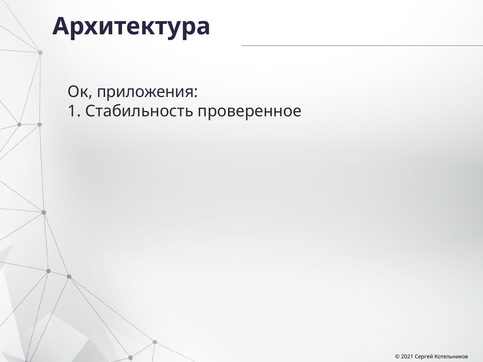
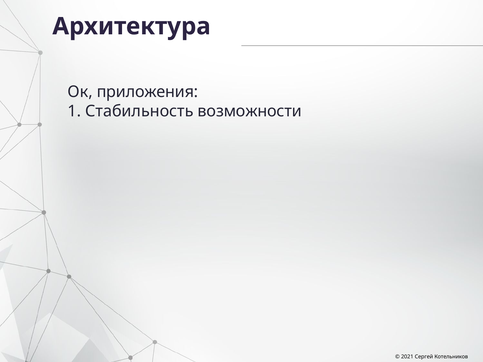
проверенное: проверенное -> возможности (250, 111)
